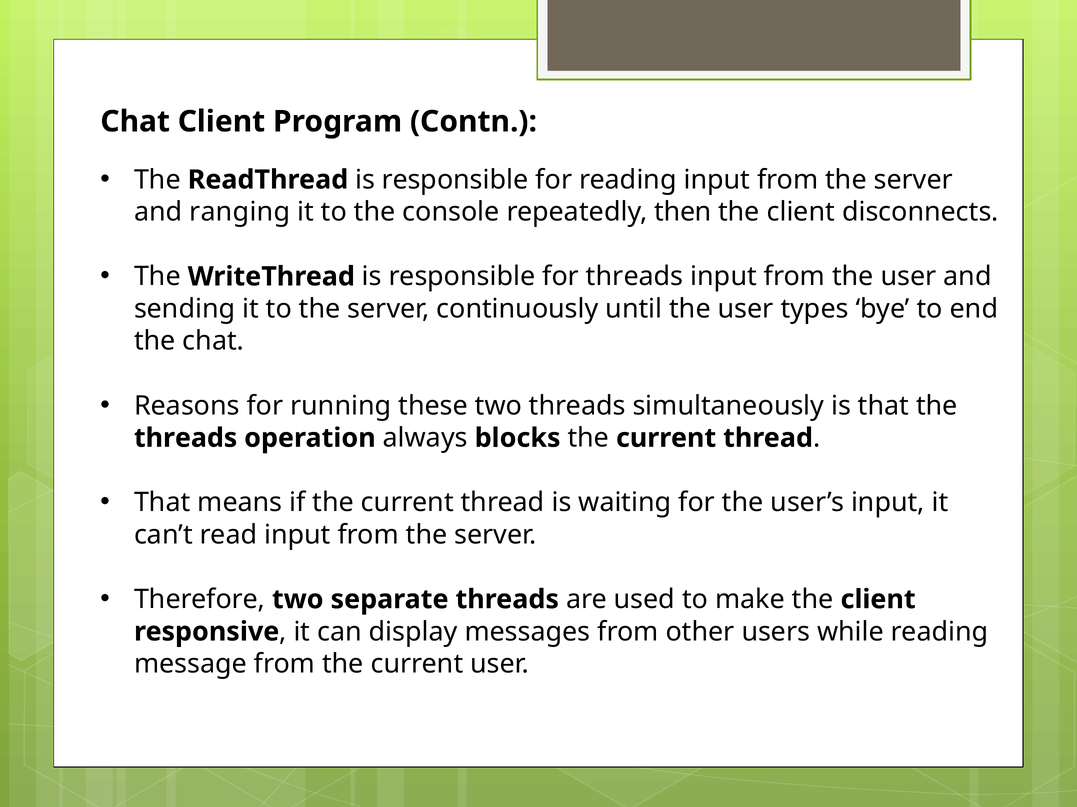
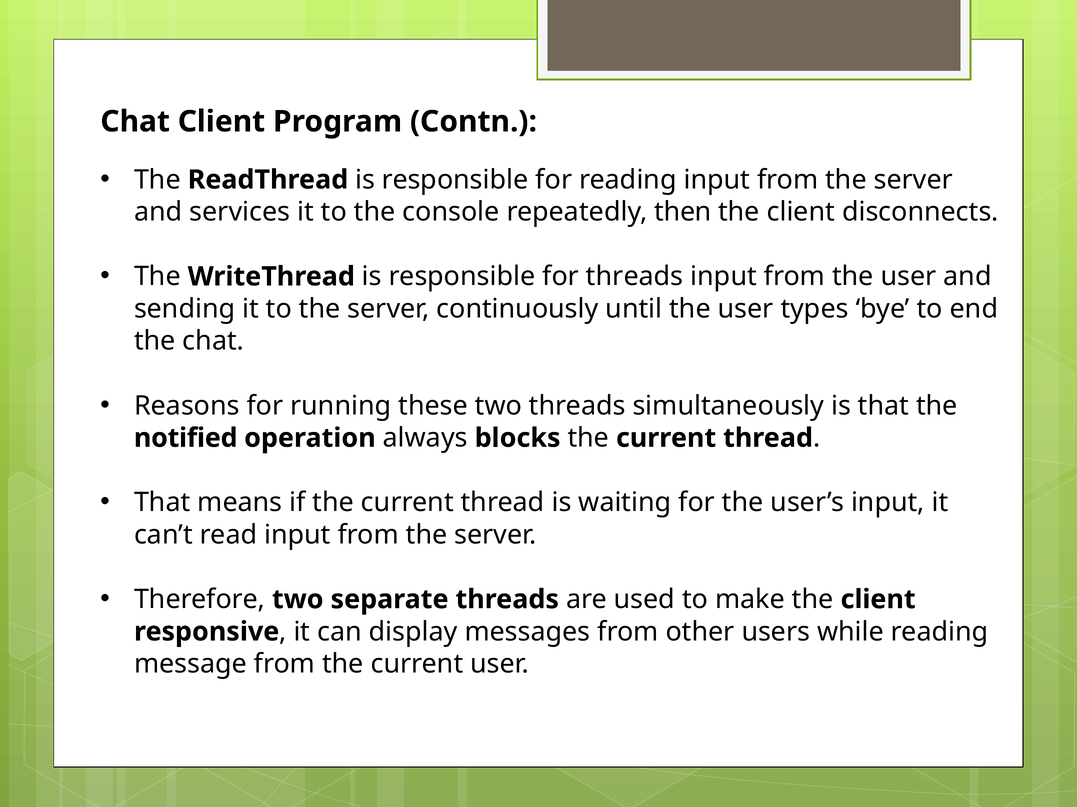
ranging: ranging -> services (240, 212)
threads: threads -> notified (186, 438)
